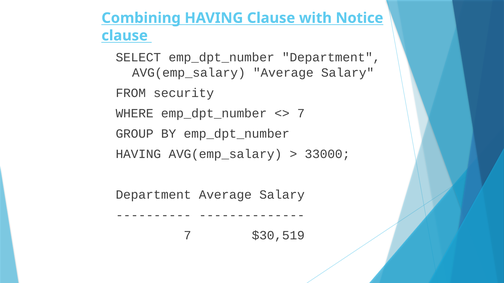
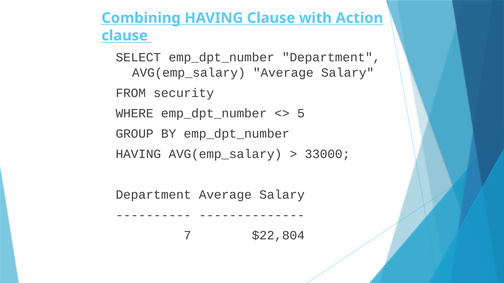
Notice: Notice -> Action (359, 18)
7: 7 -> 5 (301, 113)
$30,519: $30,519 -> $22,804 (278, 236)
